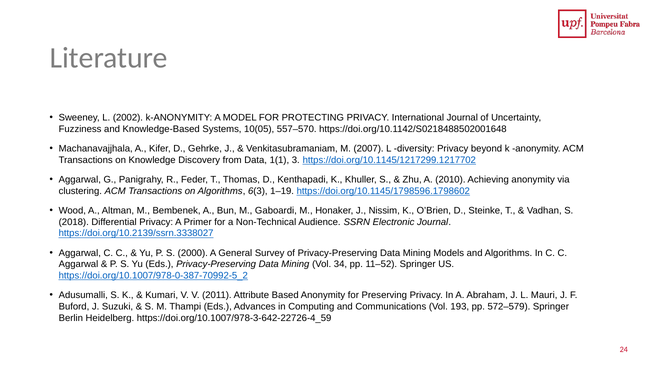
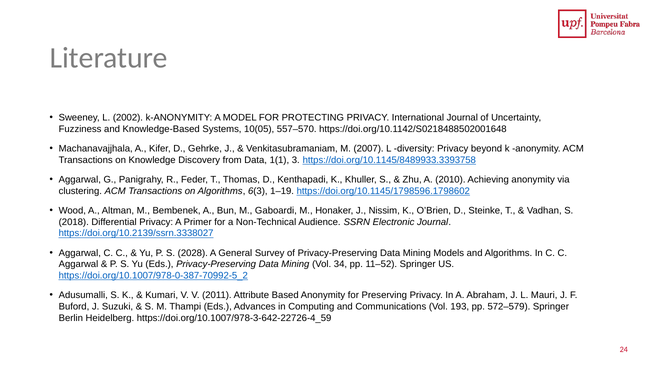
https://doi.org/10.1145/1217299.1217702: https://doi.org/10.1145/1217299.1217702 -> https://doi.org/10.1145/8489933.3393758 (389, 160)
2000: 2000 -> 2028 (193, 253)
